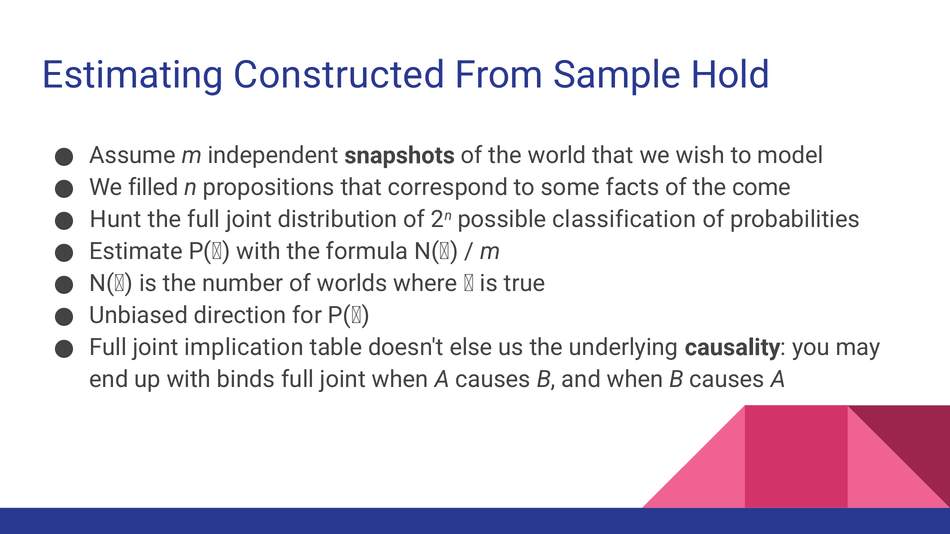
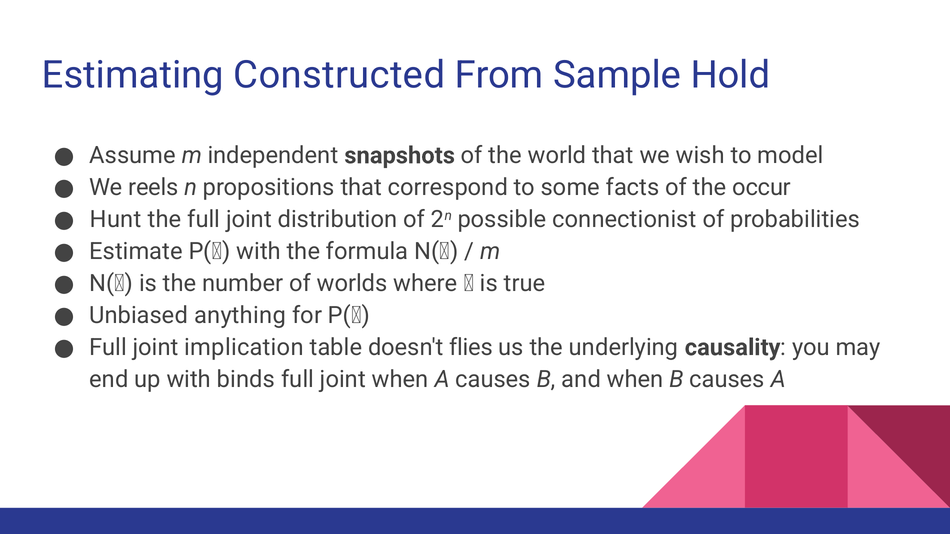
filled: filled -> reels (153, 188)
come: come -> occur (762, 188)
classification: classification -> connectionist (624, 220)
direction: direction -> anything (240, 316)
else: else -> flies (471, 348)
